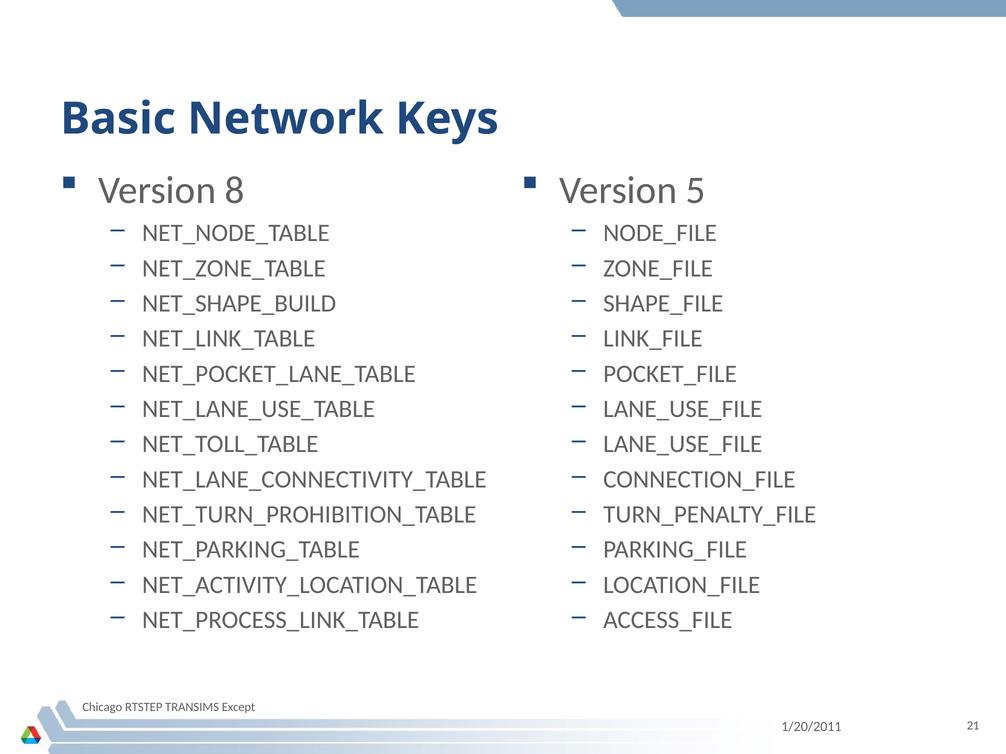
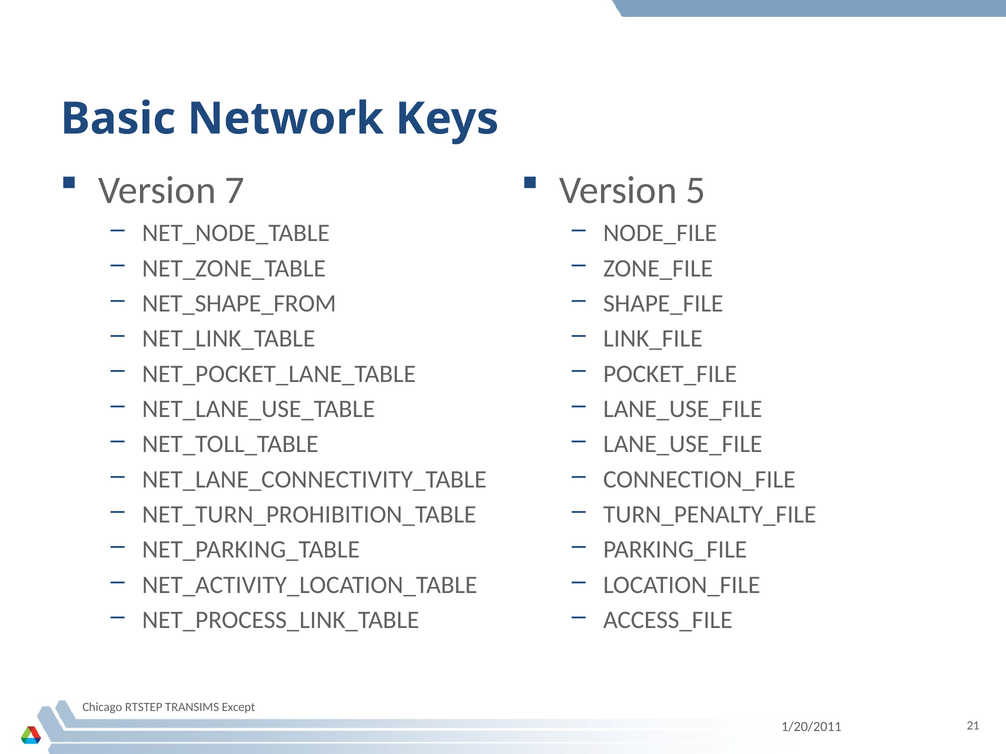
8: 8 -> 7 (235, 191)
NET_SHAPE_BUILD: NET_SHAPE_BUILD -> NET_SHAPE_FROM (239, 304)
